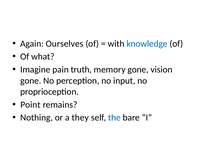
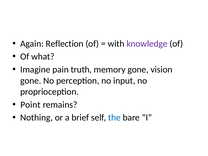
Ourselves: Ourselves -> Reflection (65, 44)
knowledge colour: blue -> purple (147, 44)
they: they -> brief (80, 118)
